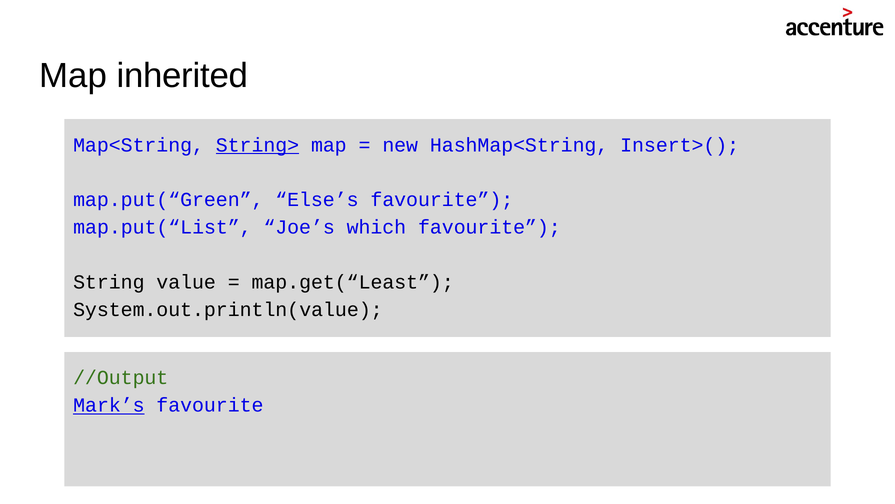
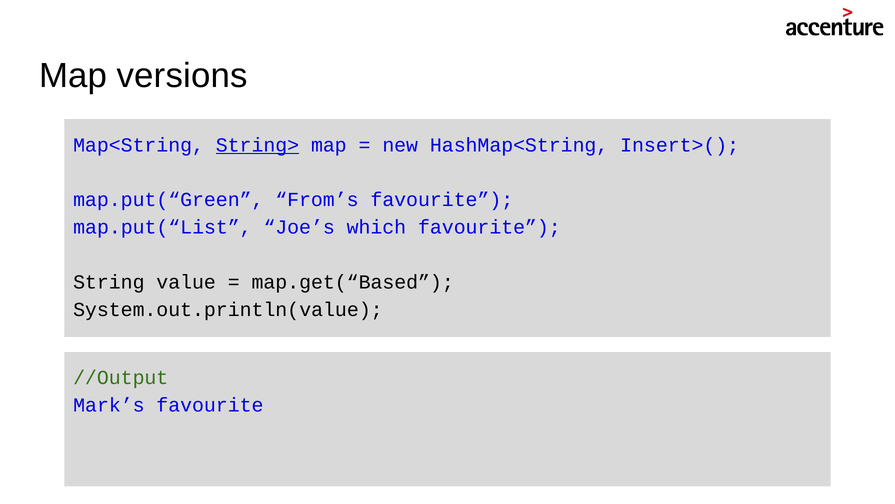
inherited: inherited -> versions (182, 76)
Else’s: Else’s -> From’s (317, 200)
map.get(“Least: map.get(“Least -> map.get(“Based (353, 282)
Mark’s underline: present -> none (109, 405)
